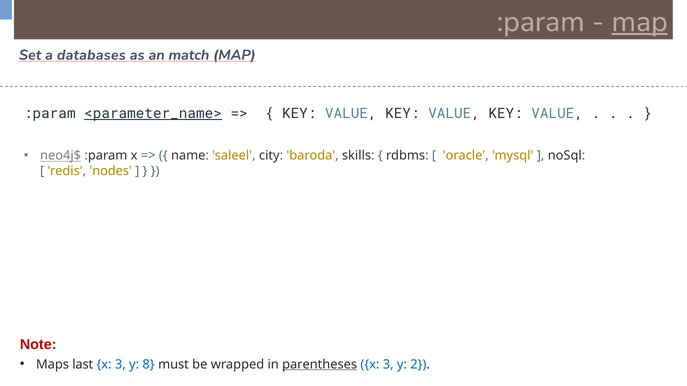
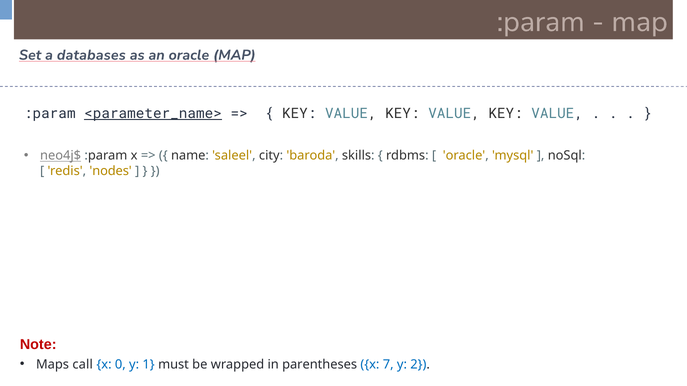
map underline: present -> none (640, 22)
an match: match -> oracle (189, 55)
last: last -> call (83, 365)
3: 3 -> 0 (120, 365)
8: 8 -> 1 (149, 365)
parentheses underline: present -> none (320, 365)
3: 3 -> 7 (388, 365)
